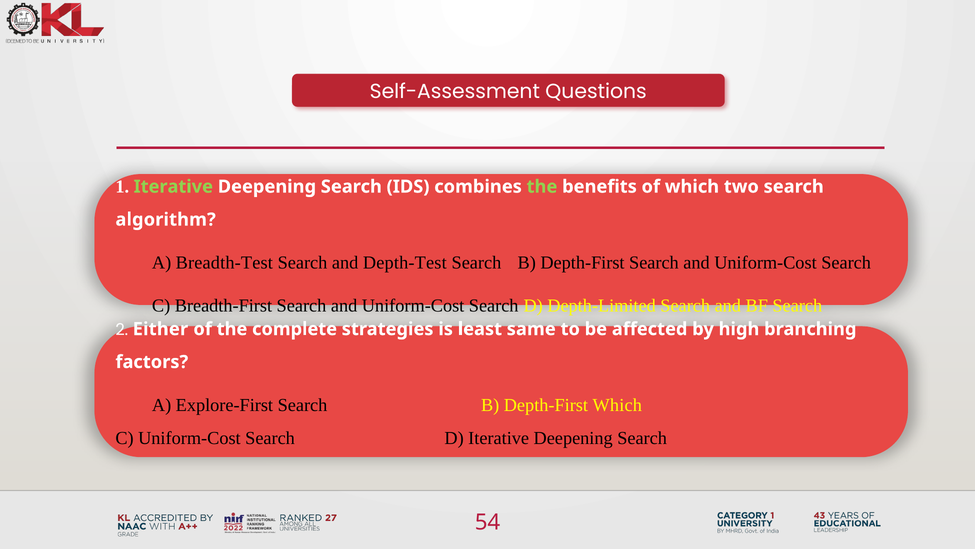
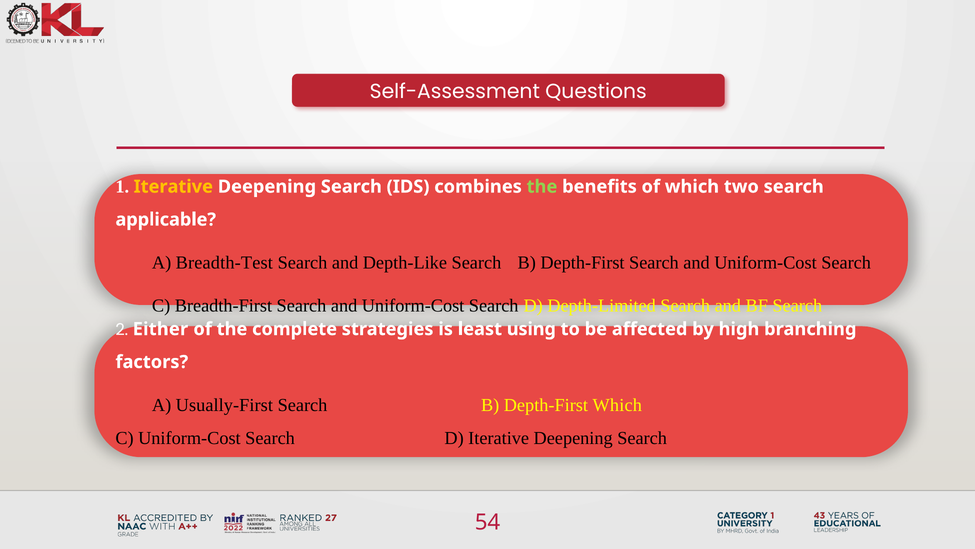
Iterative colour: light green -> yellow (173, 186)
algorithm: algorithm -> applicable (166, 219)
Depth-Test: Depth-Test -> Depth-Like (405, 262)
same: same -> using (531, 329)
Explore-First: Explore-First -> Usually-First (224, 405)
